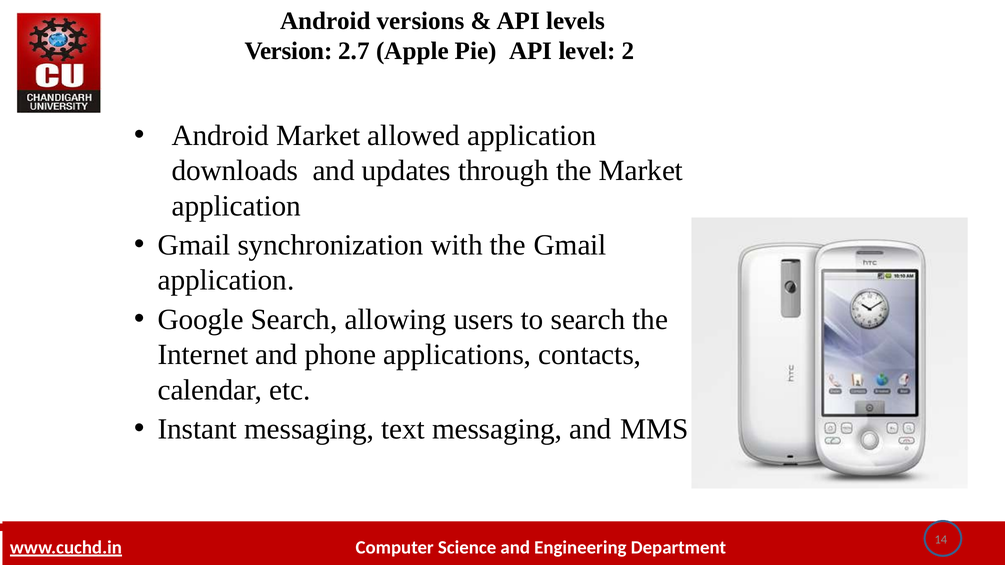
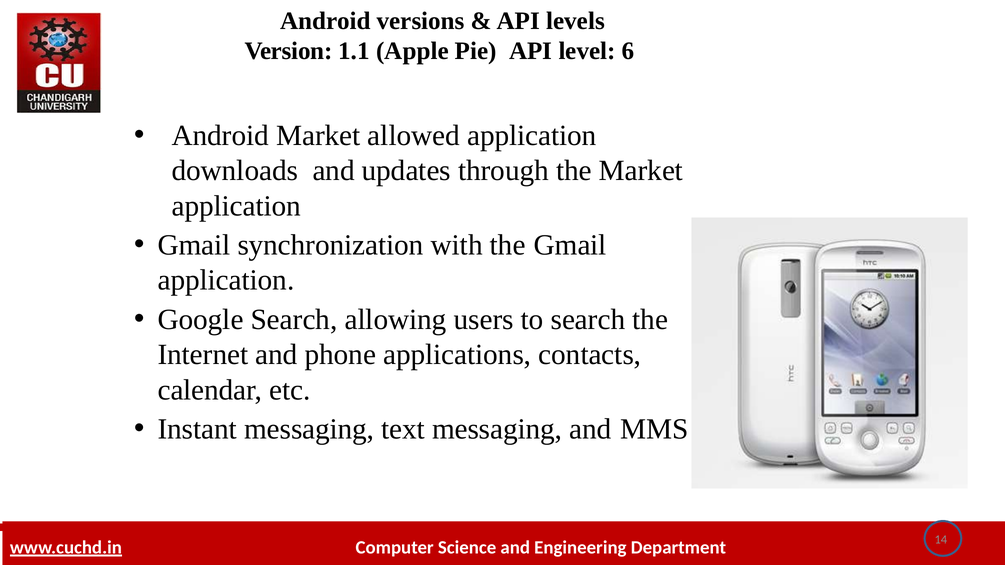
2.7: 2.7 -> 1.1 (354, 51)
2: 2 -> 6 (628, 51)
